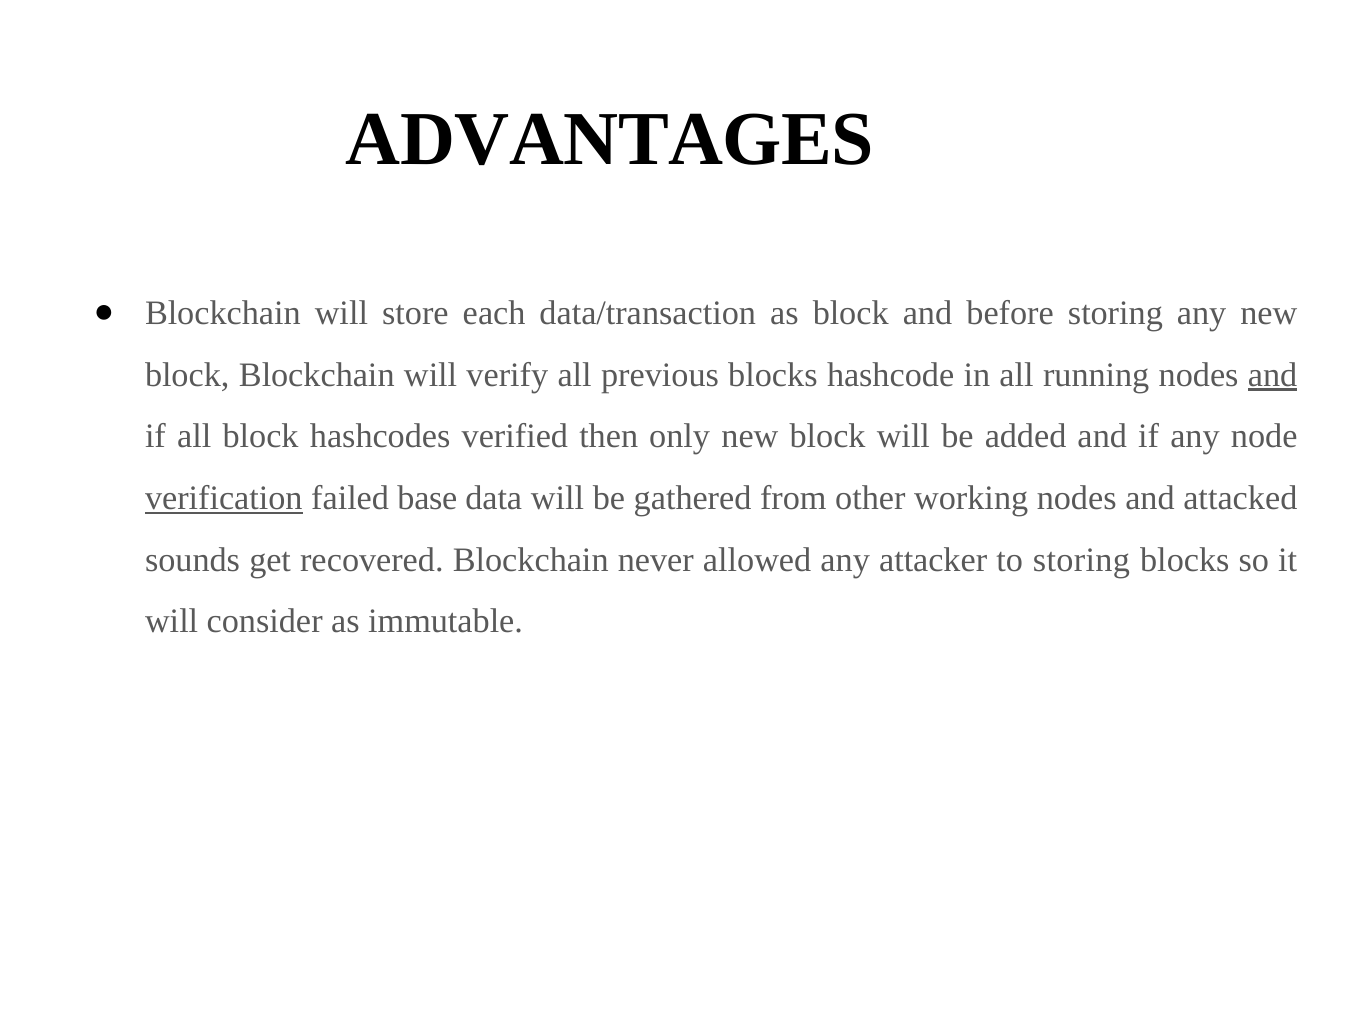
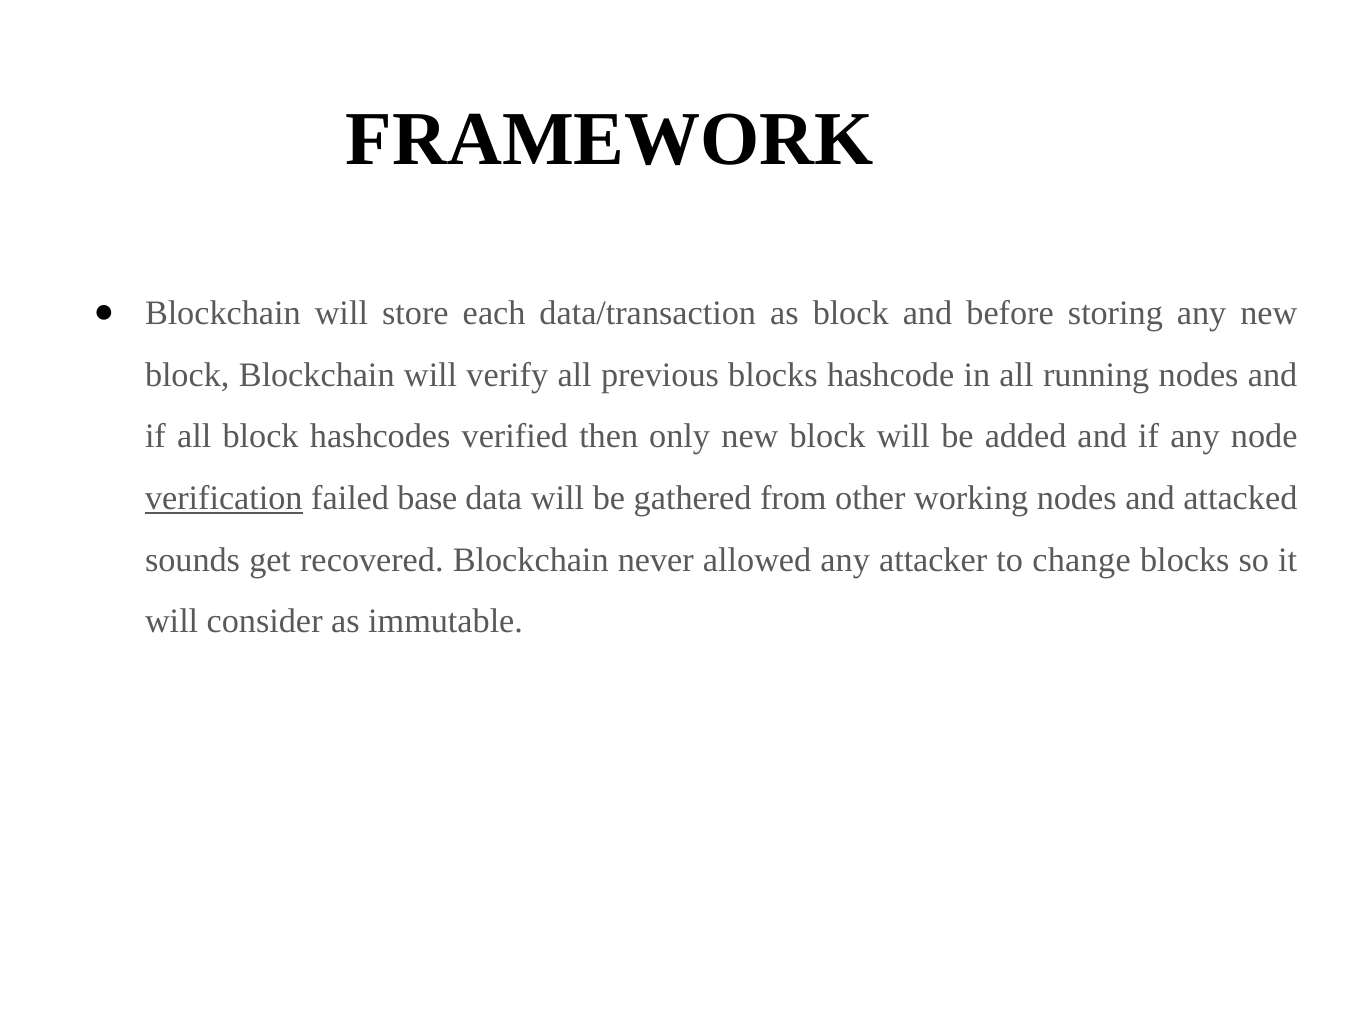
ADVANTAGES: ADVANTAGES -> FRAMEWORK (610, 139)
and underline: present -> none (1273, 375)
to storing: storing -> change (1082, 560)
